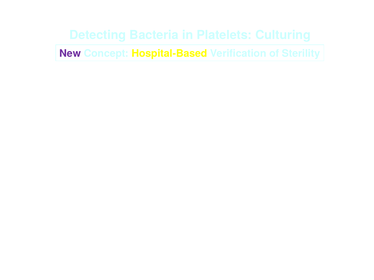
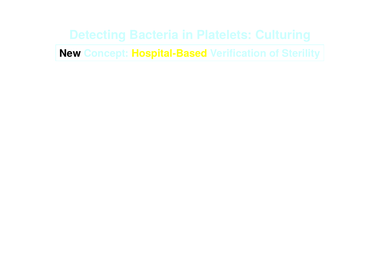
New colour: purple -> black (70, 54)
